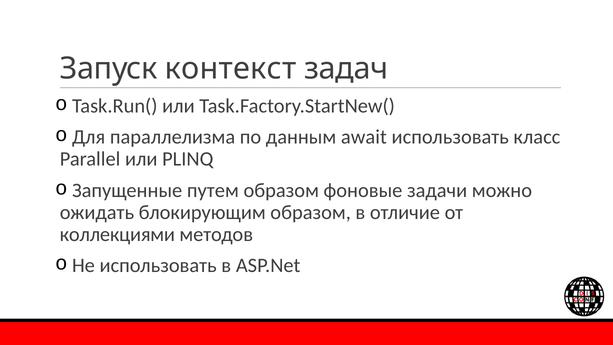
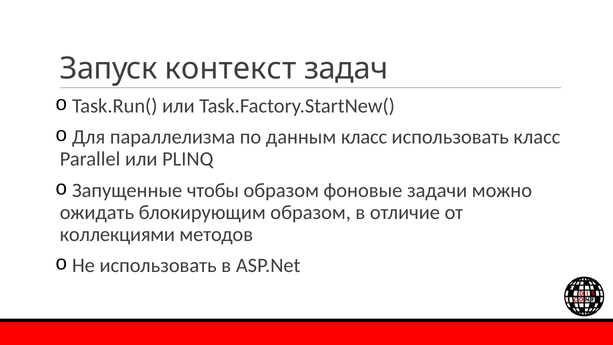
данным await: await -> класс (364, 137)
путем: путем -> чтобы (213, 190)
